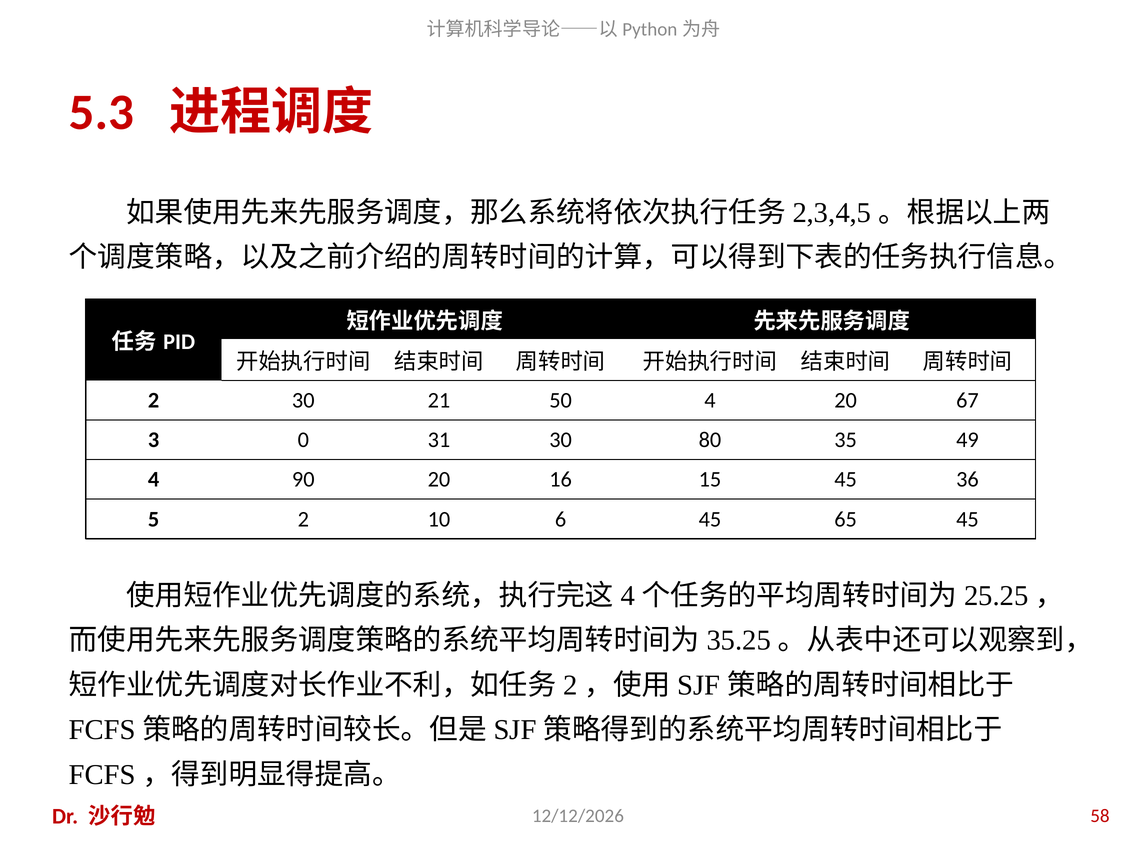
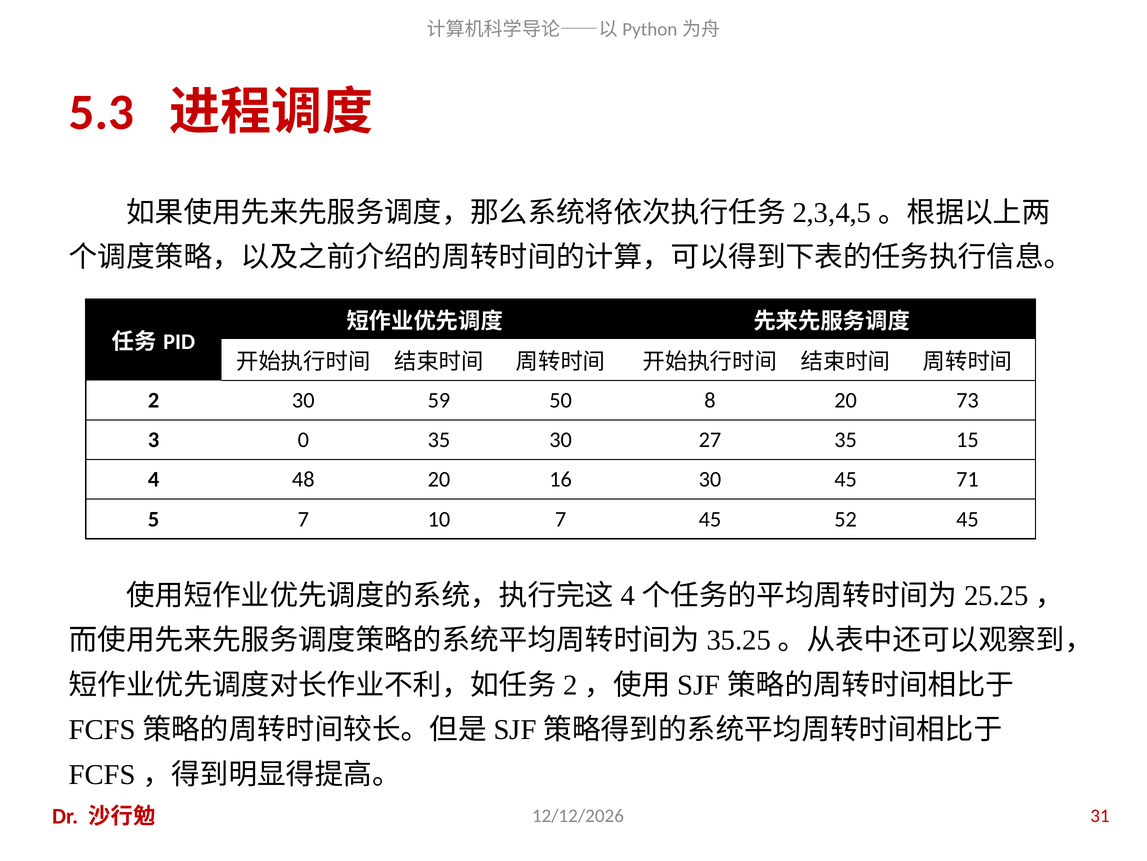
21: 21 -> 59 (439, 400)
50 4: 4 -> 8 (710, 400)
67: 67 -> 73 (967, 400)
0 31: 31 -> 35 (439, 440)
80: 80 -> 27 (710, 440)
49: 49 -> 15 (967, 440)
90: 90 -> 48 (303, 479)
16 15: 15 -> 30 (710, 479)
36: 36 -> 71 (967, 479)
5 2: 2 -> 7 (303, 519)
10 6: 6 -> 7 (561, 519)
65: 65 -> 52 (846, 519)
58: 58 -> 31 (1100, 815)
